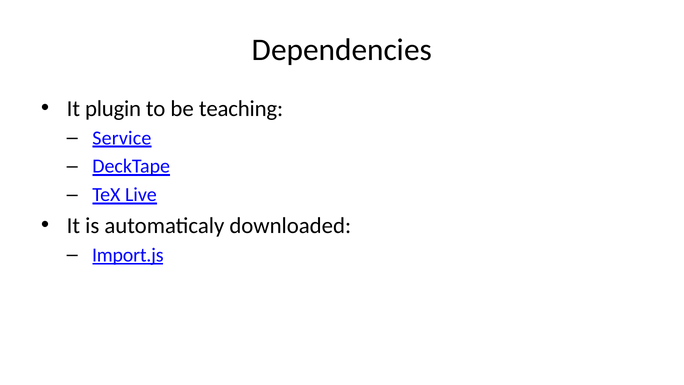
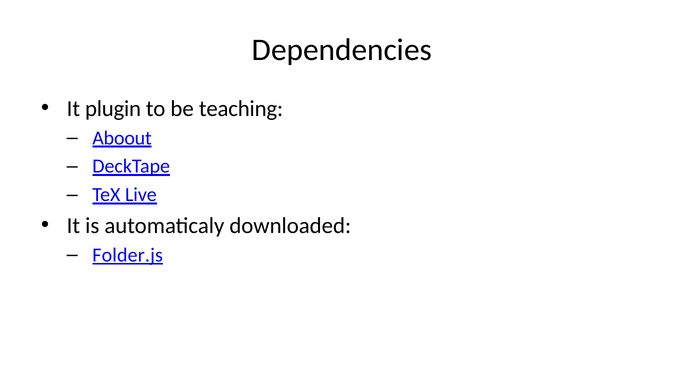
Service: Service -> Aboout (122, 138)
Import.js: Import.js -> Folder.js (128, 255)
